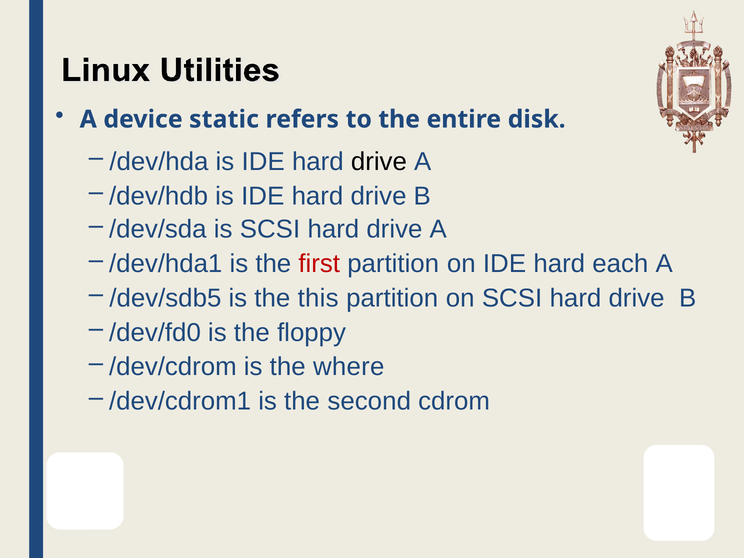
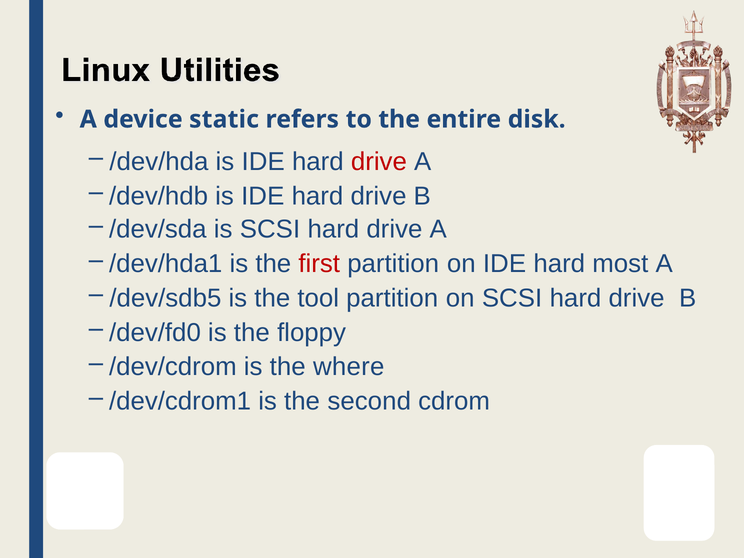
drive colour: black -> red (379, 162)
each: each -> most (620, 264)
this: this -> tool (318, 298)
